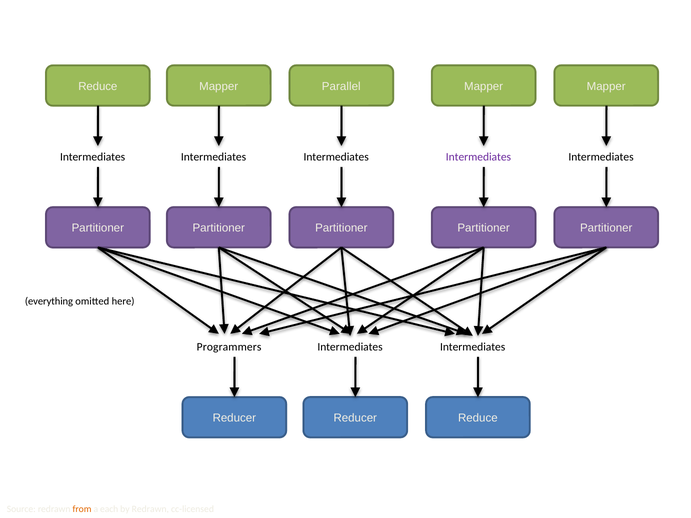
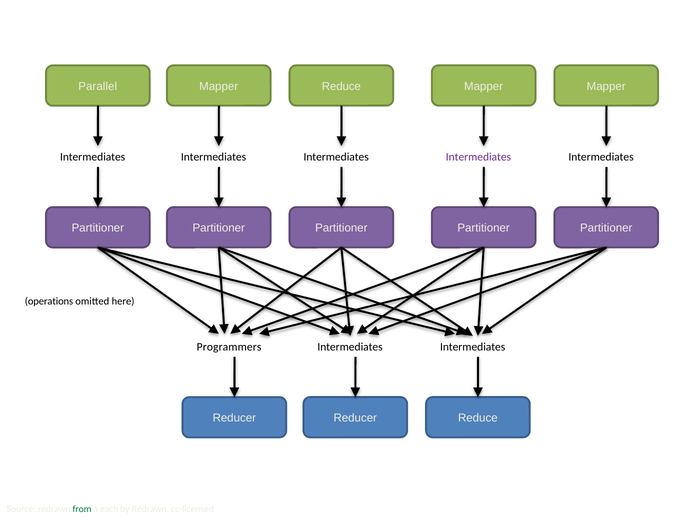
Reduce: Reduce -> Parallel (98, 86)
Mapper Parallel: Parallel -> Reduce (341, 86)
everything: everything -> operations (49, 302)
from colour: orange -> green (82, 509)
